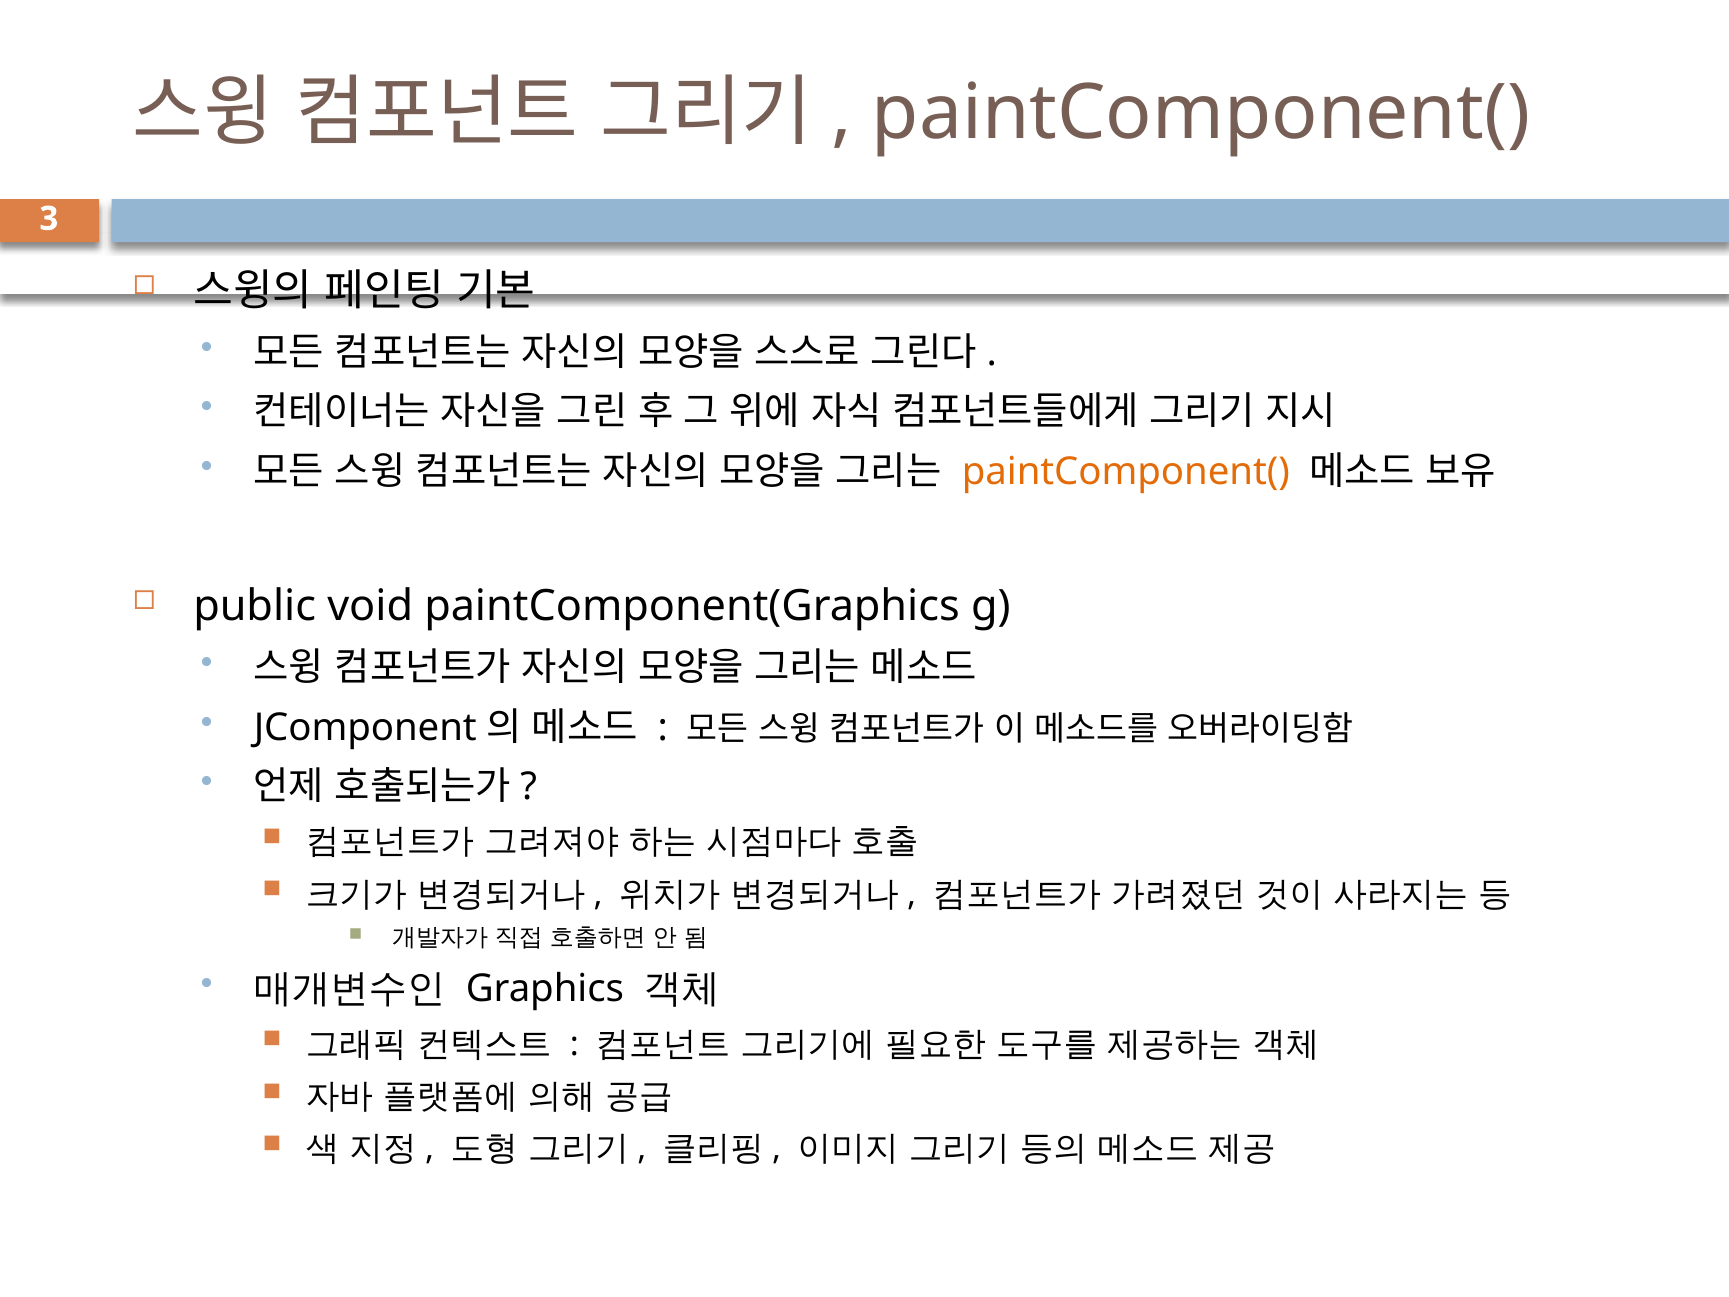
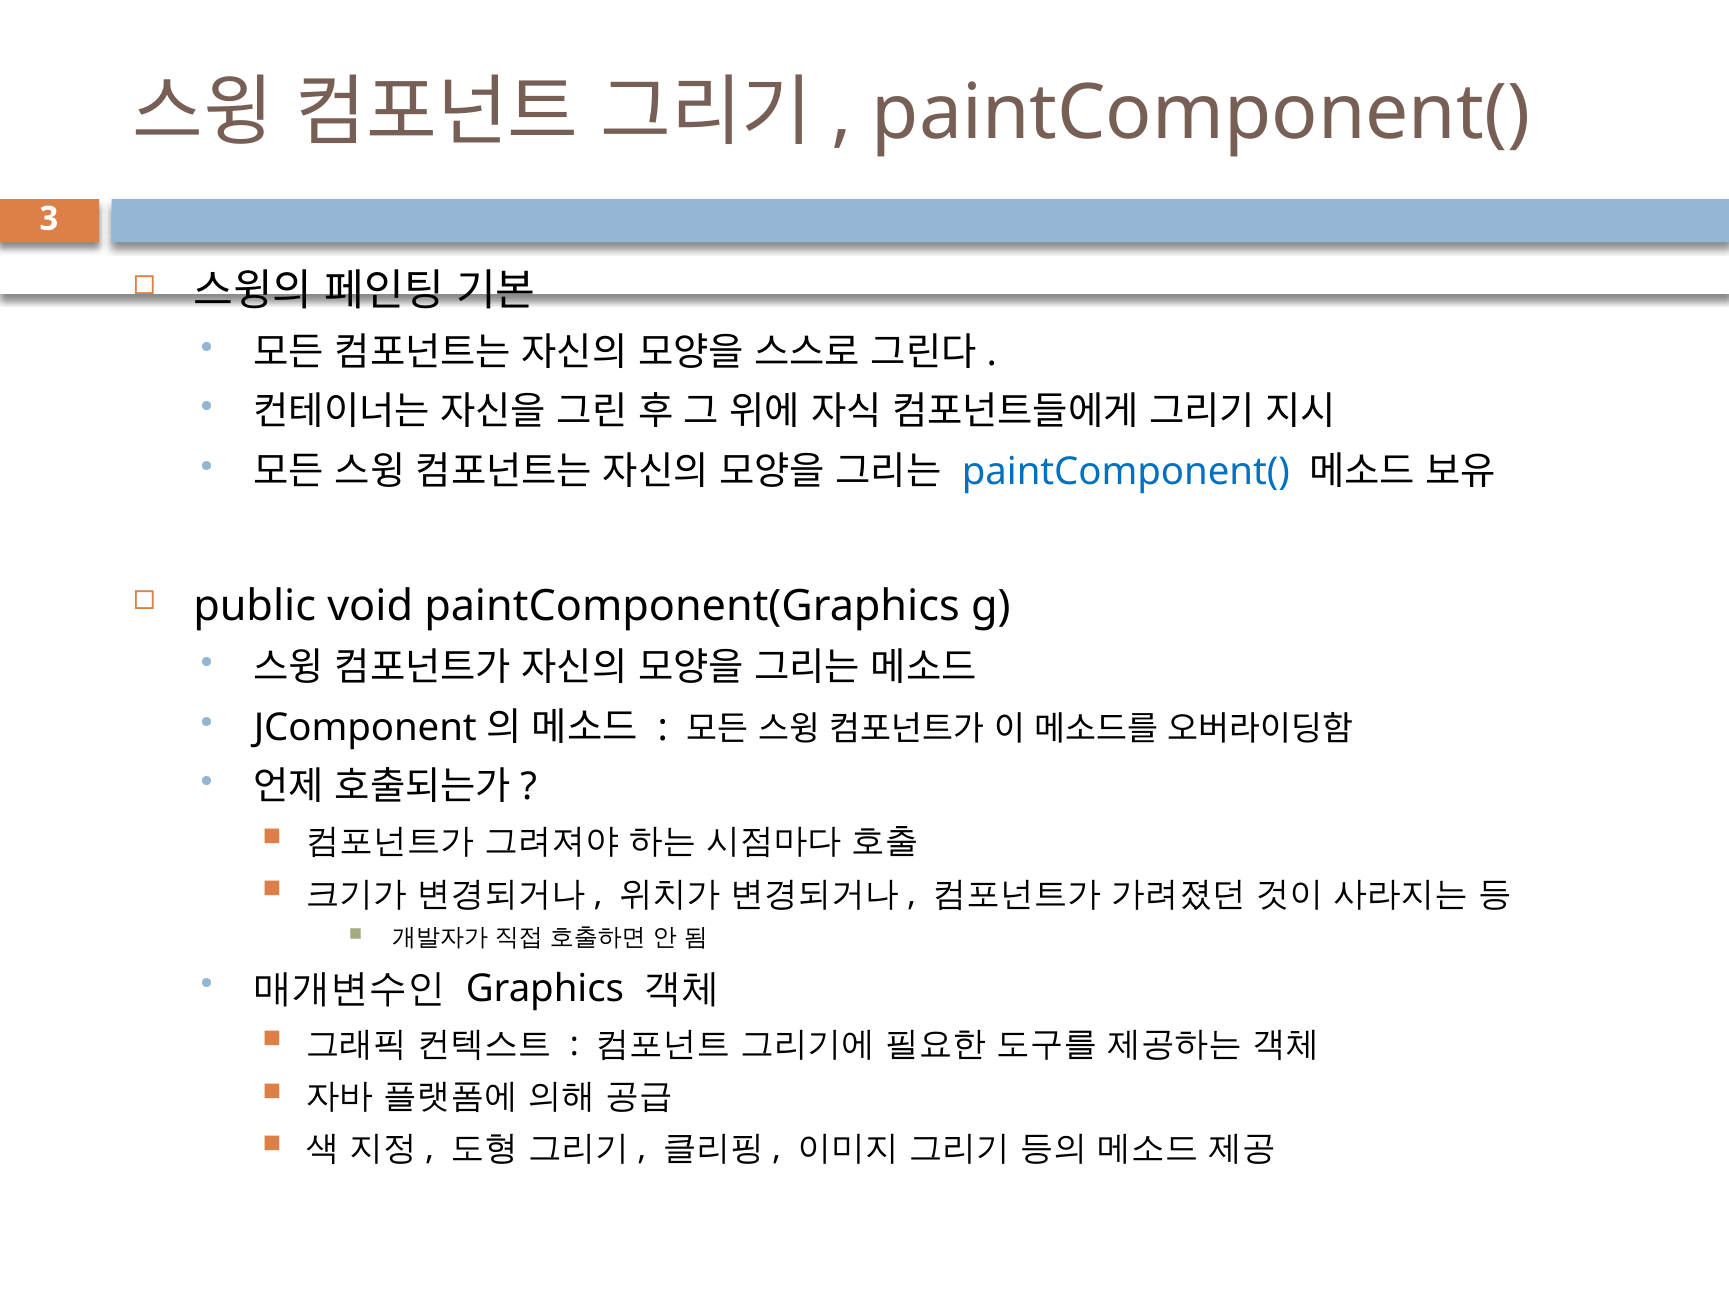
paintComponent( colour: orange -> blue (1126, 471)
